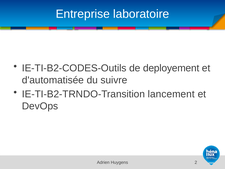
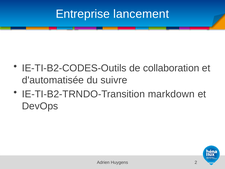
laboratoire: laboratoire -> lancement (141, 14)
deployement: deployement -> collaboration (171, 68)
lancement: lancement -> markdown (171, 94)
